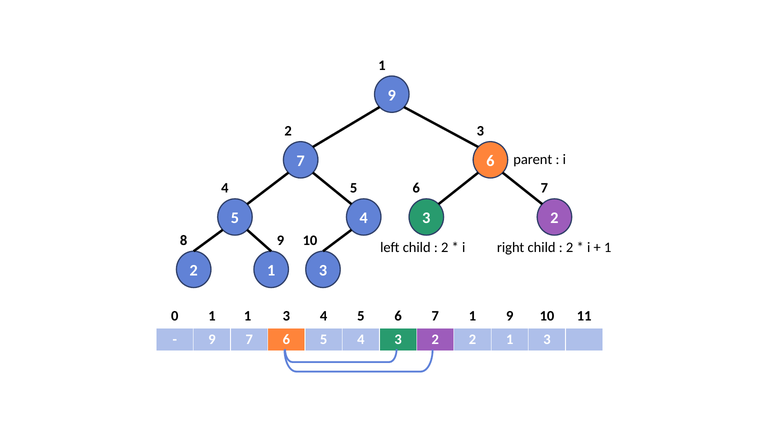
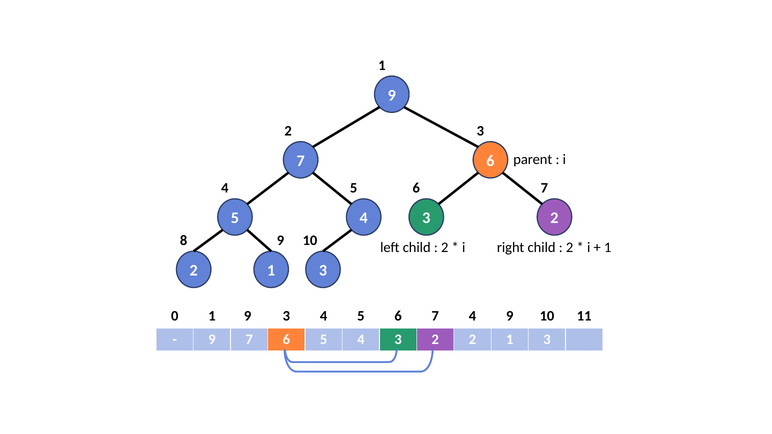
1 1: 1 -> 9 (248, 316)
5 6 7 1: 1 -> 4 (473, 316)
